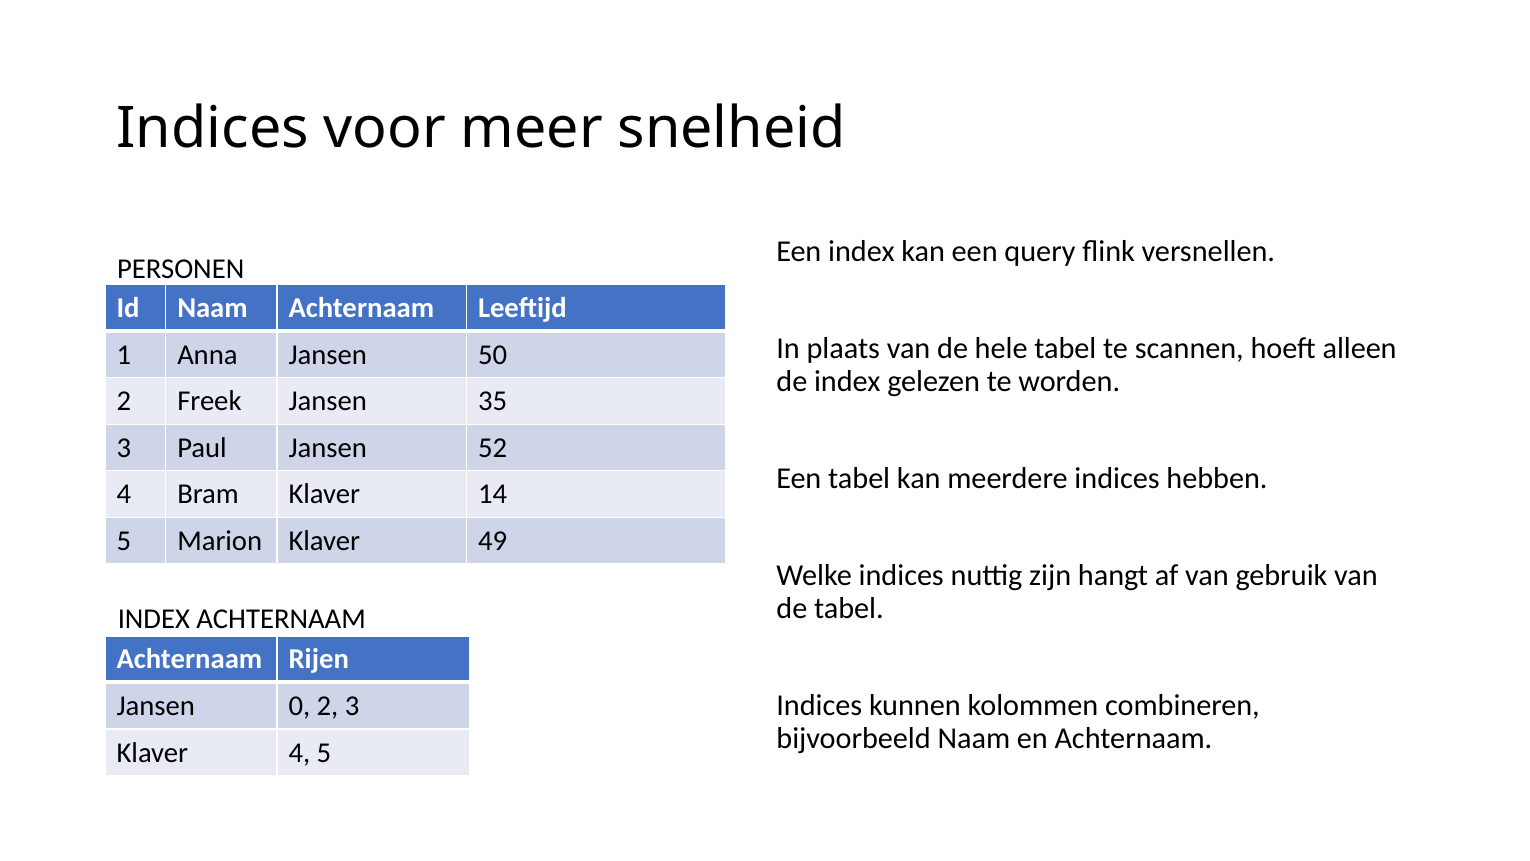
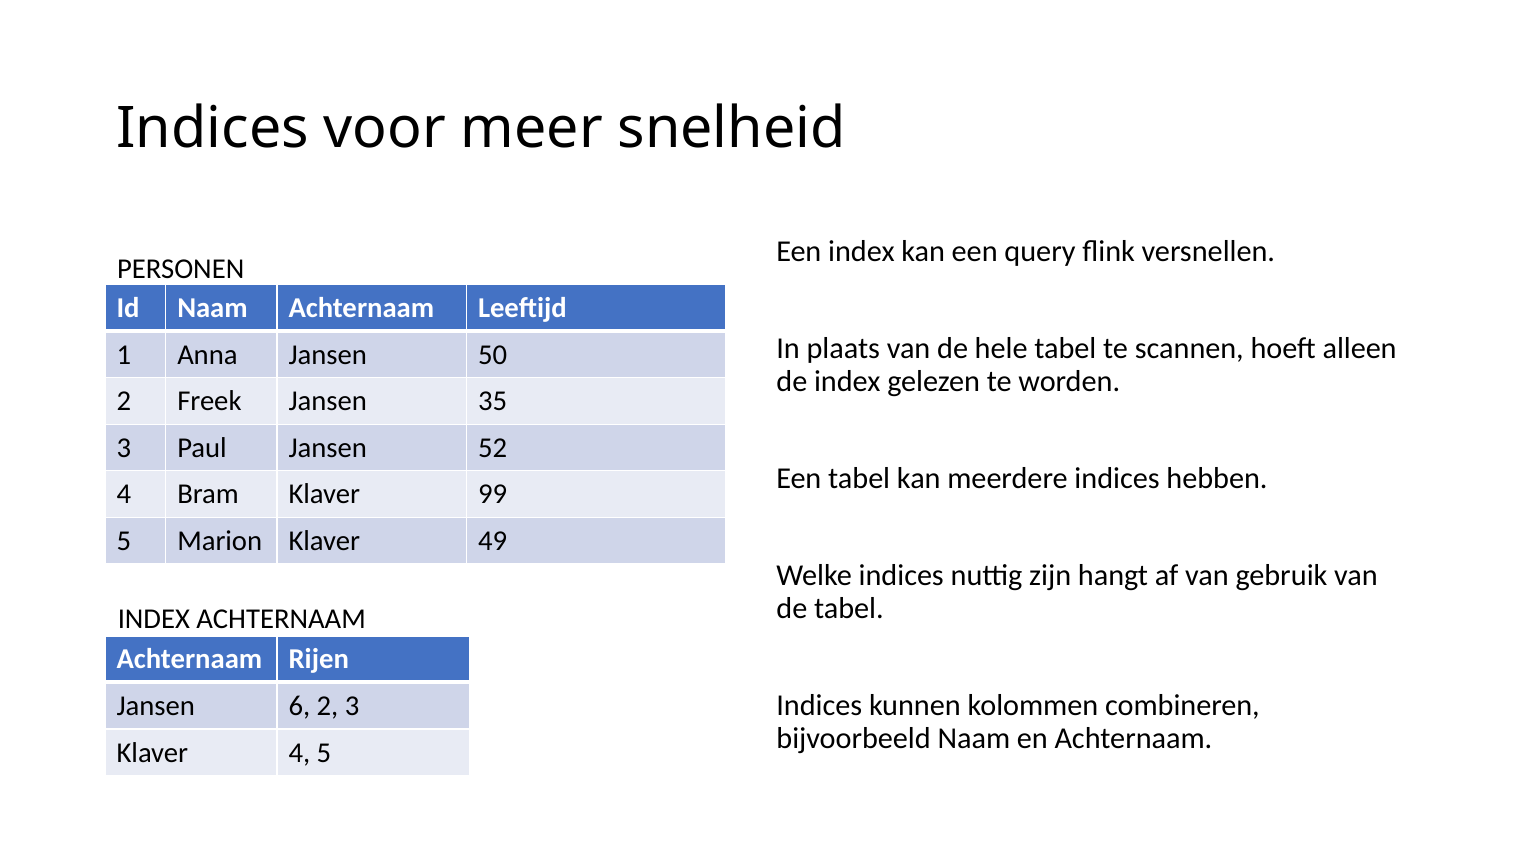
14: 14 -> 99 (493, 494)
0: 0 -> 6 (299, 706)
